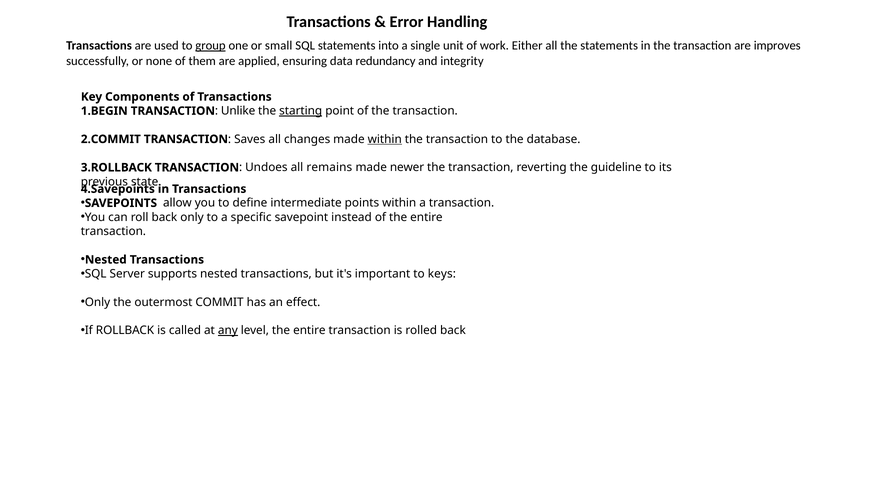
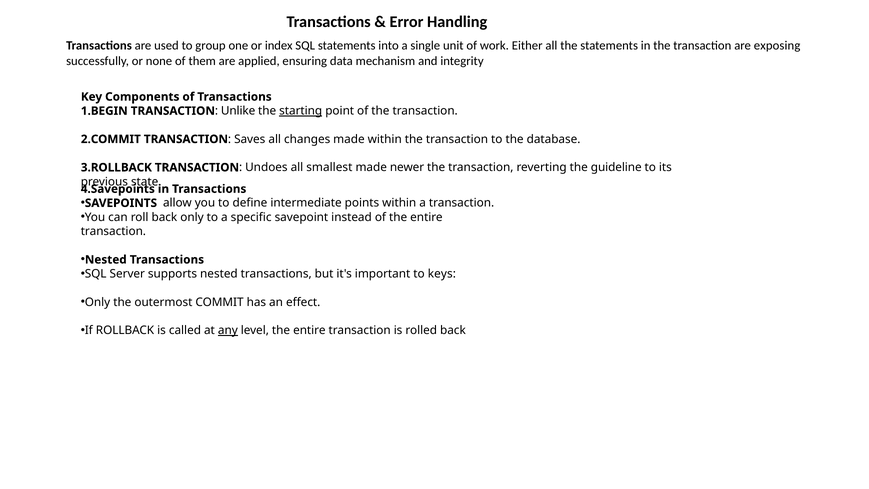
group underline: present -> none (210, 46)
small: small -> index (279, 46)
improves: improves -> exposing (777, 46)
redundancy: redundancy -> mechanism (385, 61)
within underline: present -> none (385, 139)
remains: remains -> smallest (329, 167)
